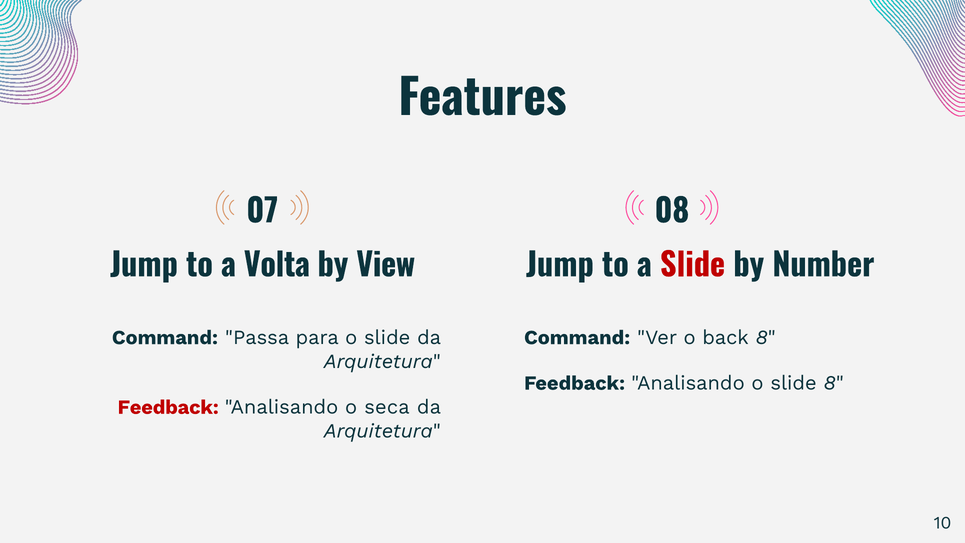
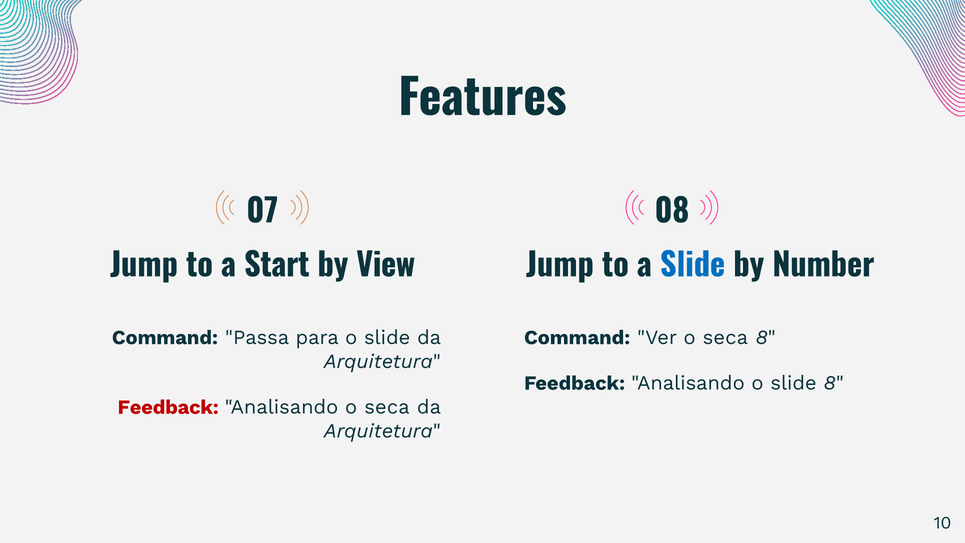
Volta: Volta -> Start (277, 266)
Slide colour: red -> blue (693, 266)
Ver o back: back -> seca (725, 337)
